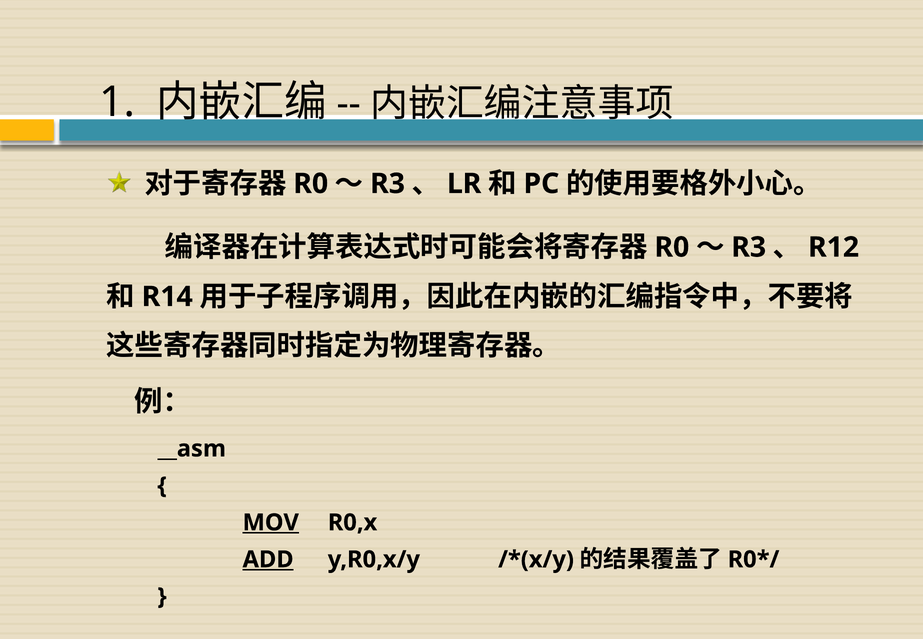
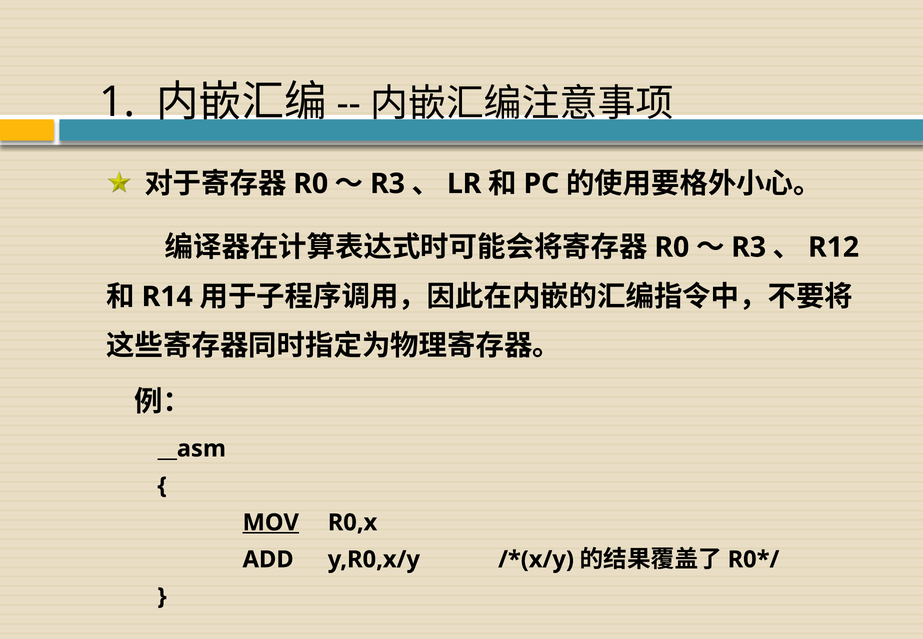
ADD underline: present -> none (268, 559)
